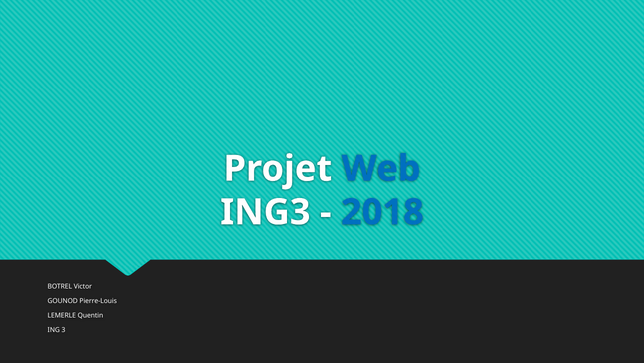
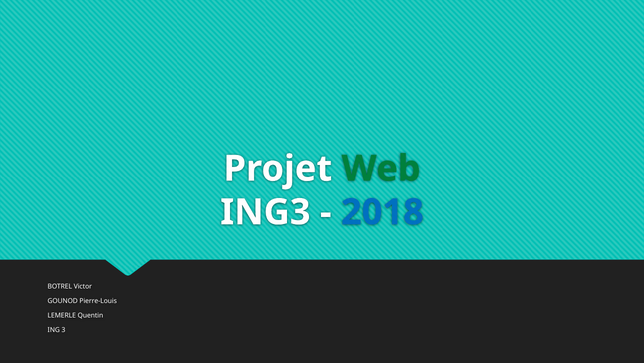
Web colour: blue -> green (381, 168)
